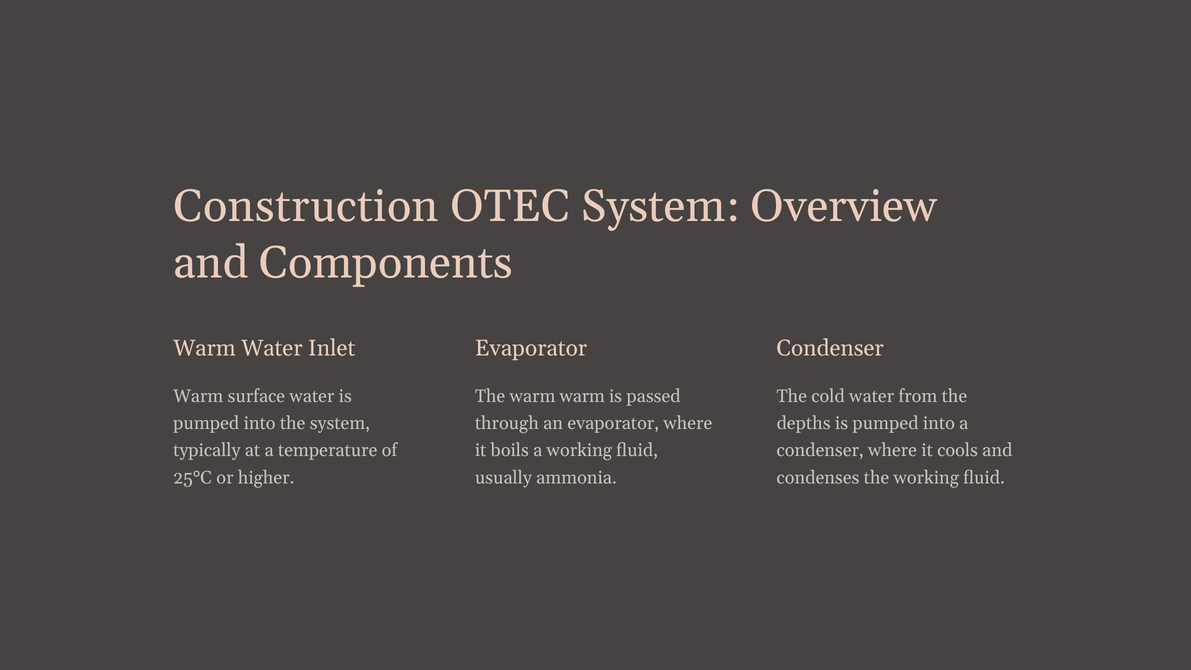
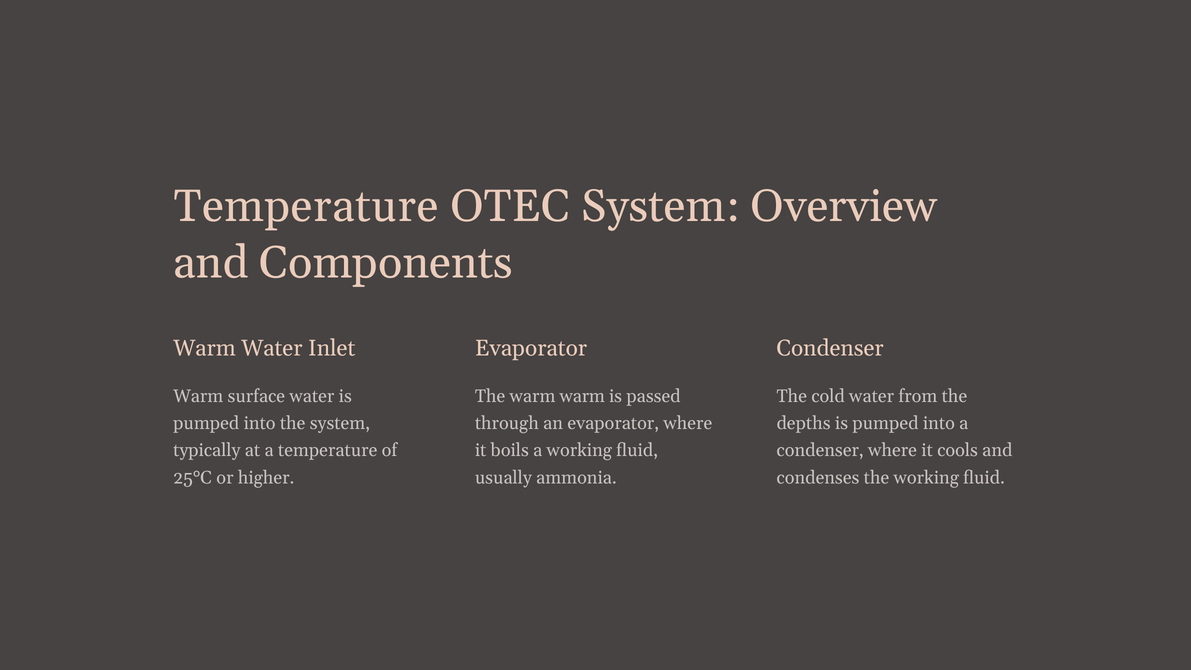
Construction: Construction -> Temperature (306, 206)
